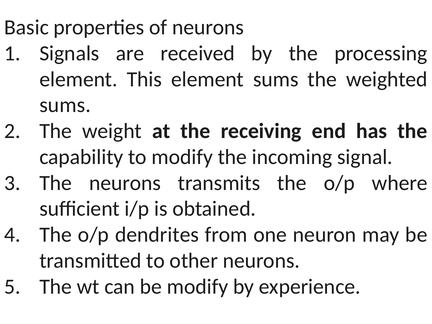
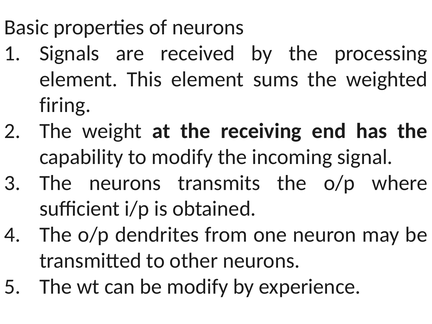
sums: sums -> firing (65, 105)
